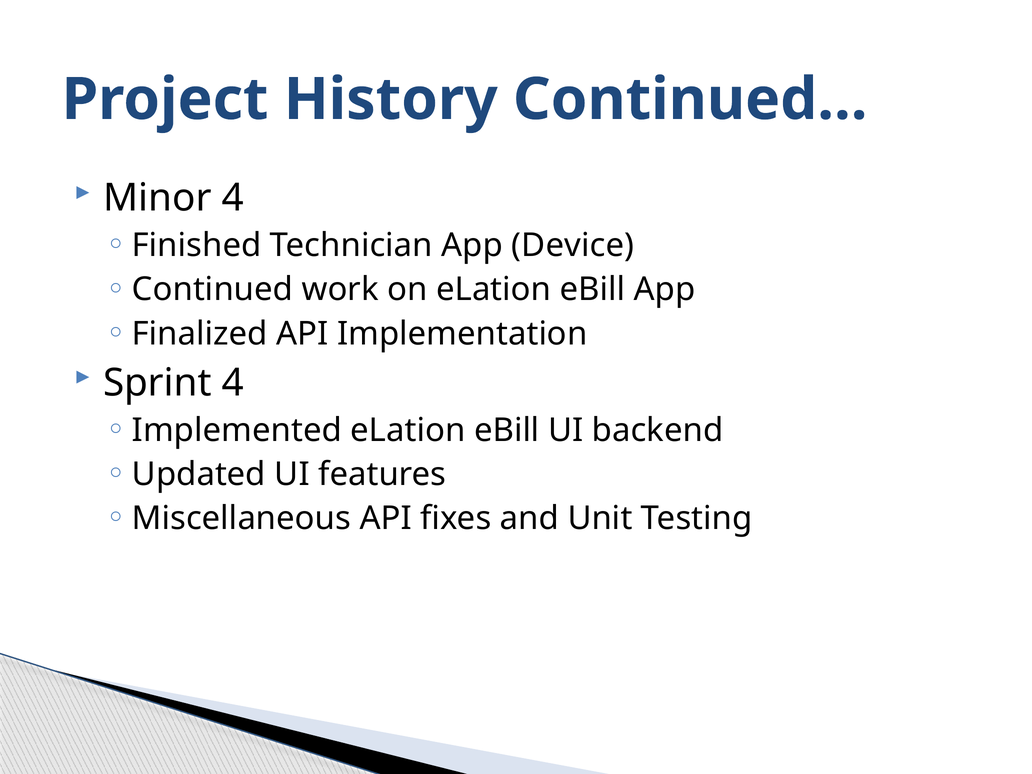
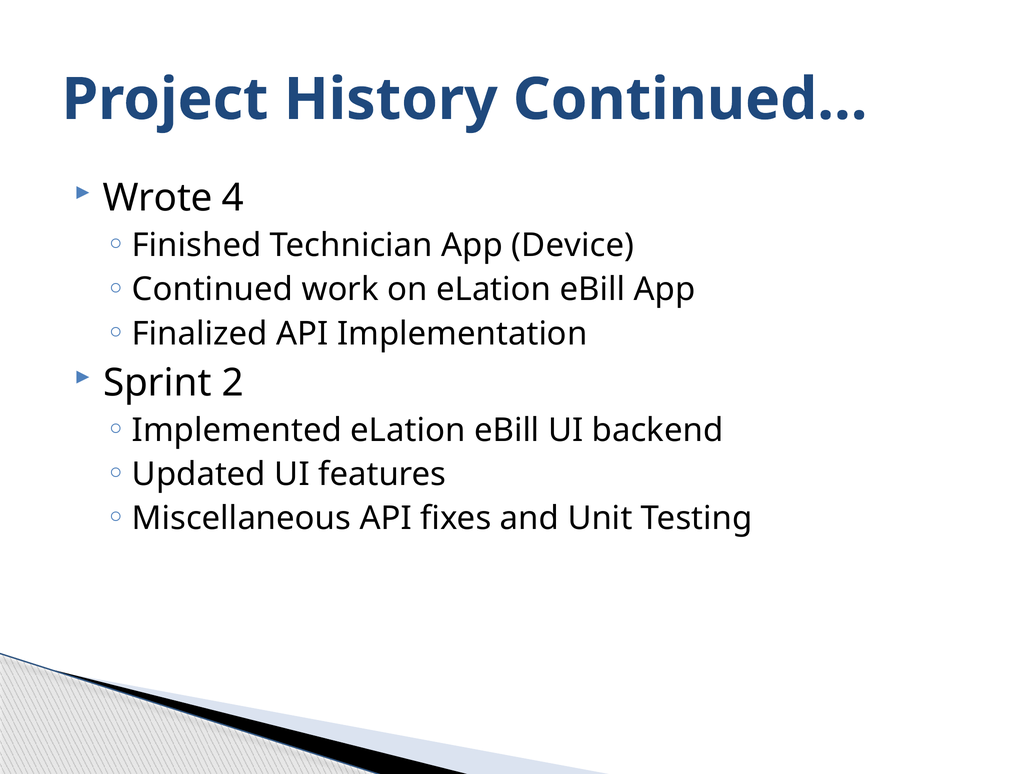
Minor: Minor -> Wrote (158, 198)
Sprint 4: 4 -> 2 (233, 383)
